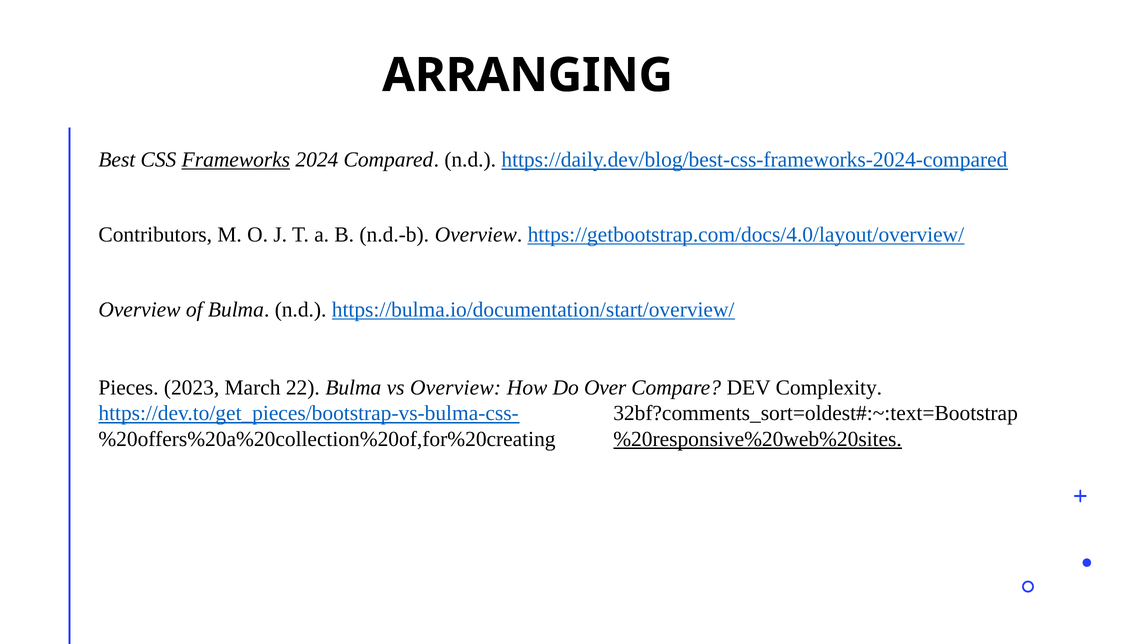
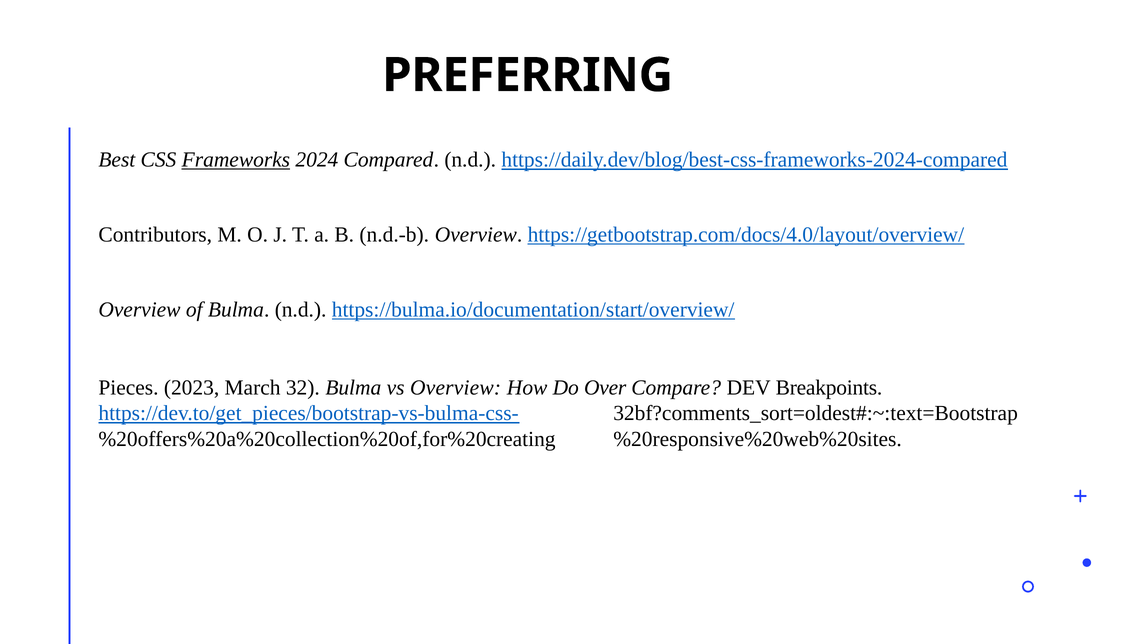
ARRANGING: ARRANGING -> PREFERRING (528, 75)
22: 22 -> 32 (303, 387)
Complexity: Complexity -> Breakpoints (829, 387)
%20responsive%20web%20sites underline: present -> none (758, 439)
